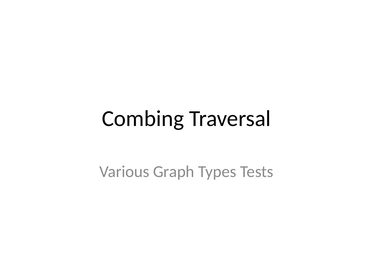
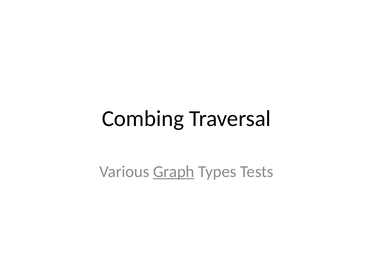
Graph underline: none -> present (174, 171)
